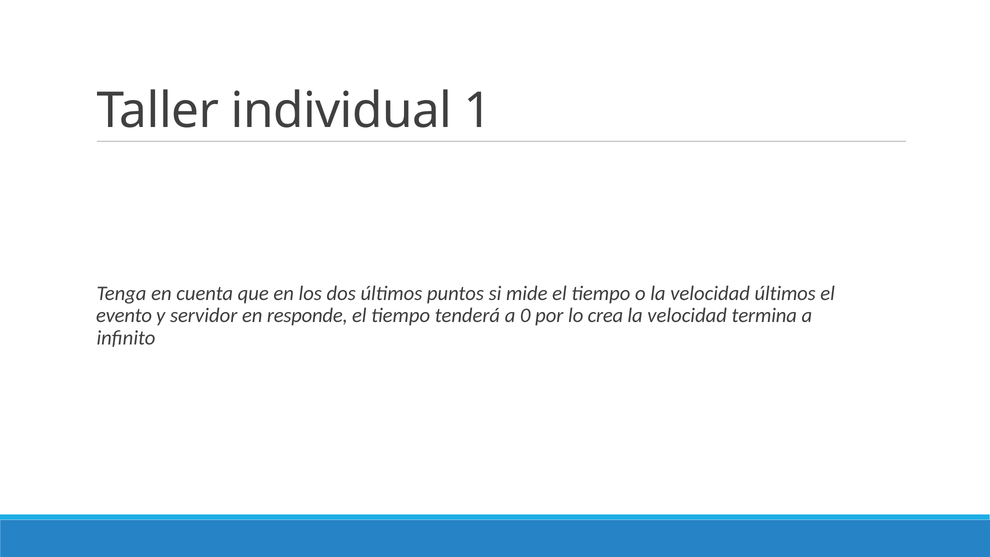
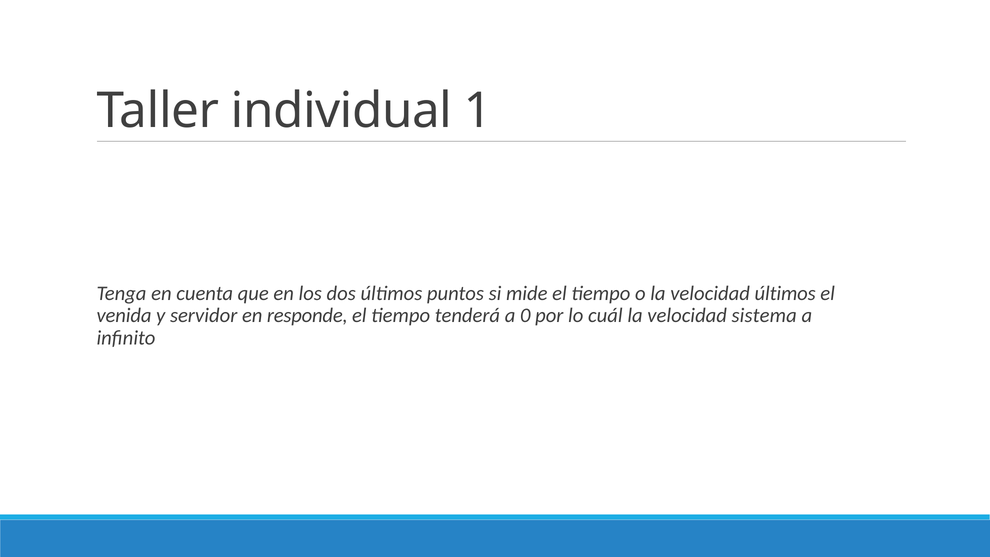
evento: evento -> venida (124, 316)
crea: crea -> cuál (605, 316)
termina: termina -> sistema (764, 316)
